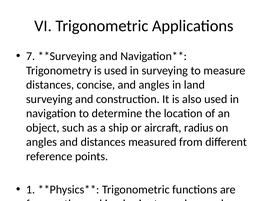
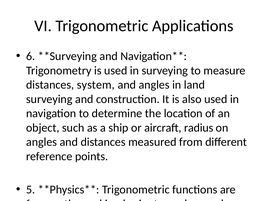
7: 7 -> 6 (31, 56)
concise: concise -> system (96, 85)
1: 1 -> 5 (31, 190)
